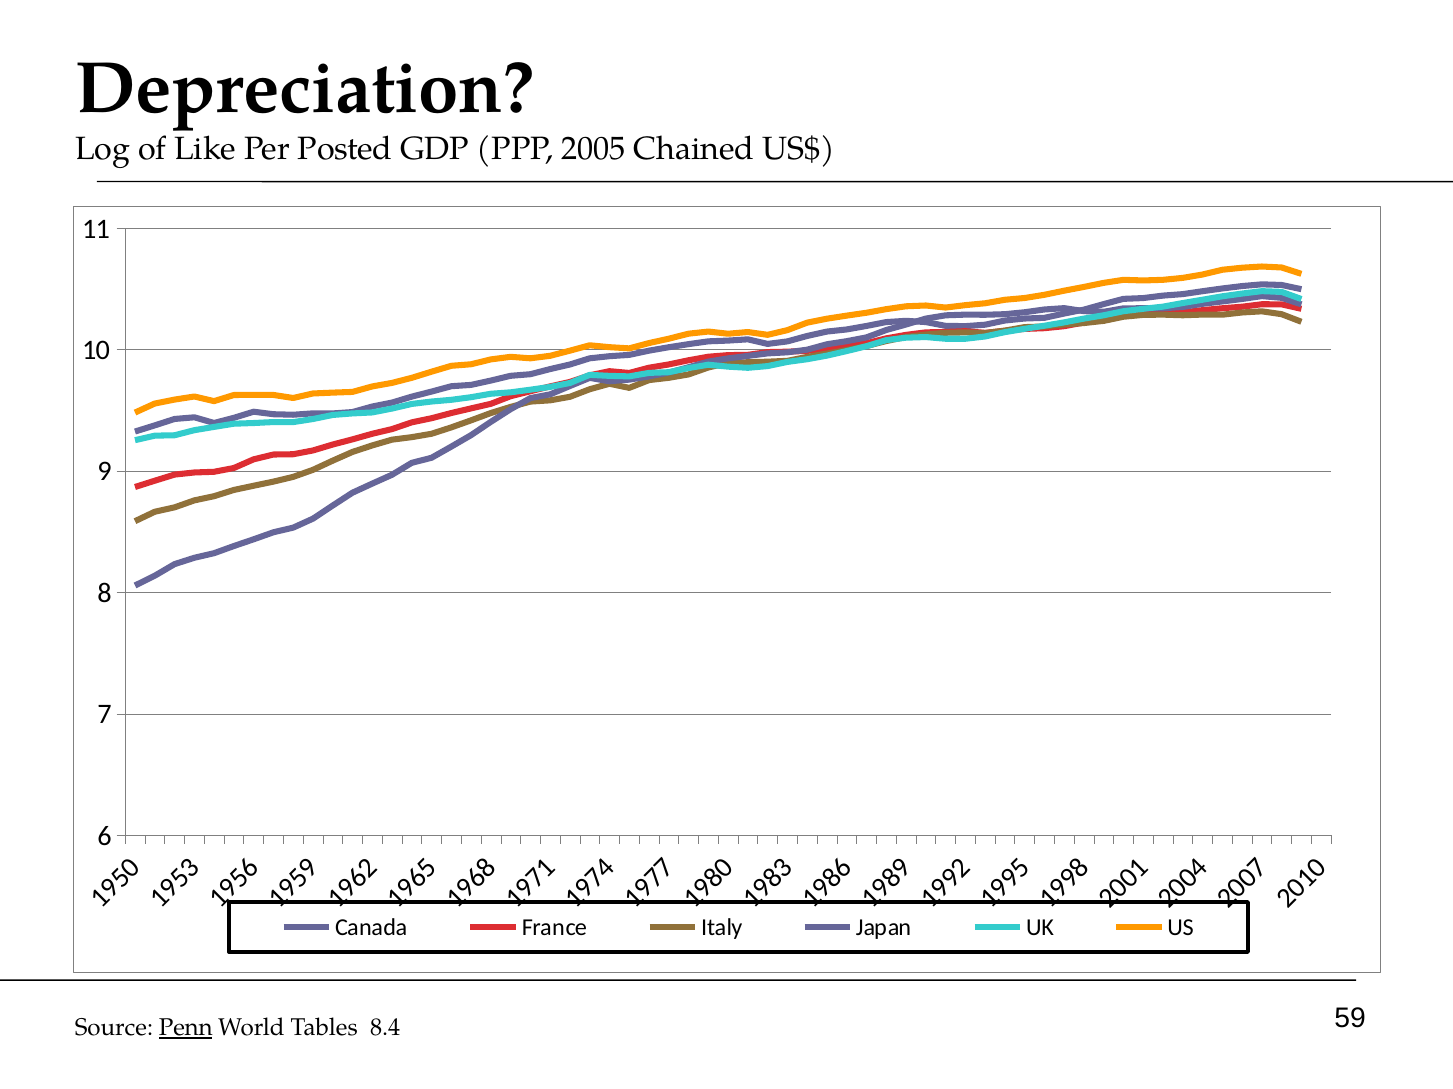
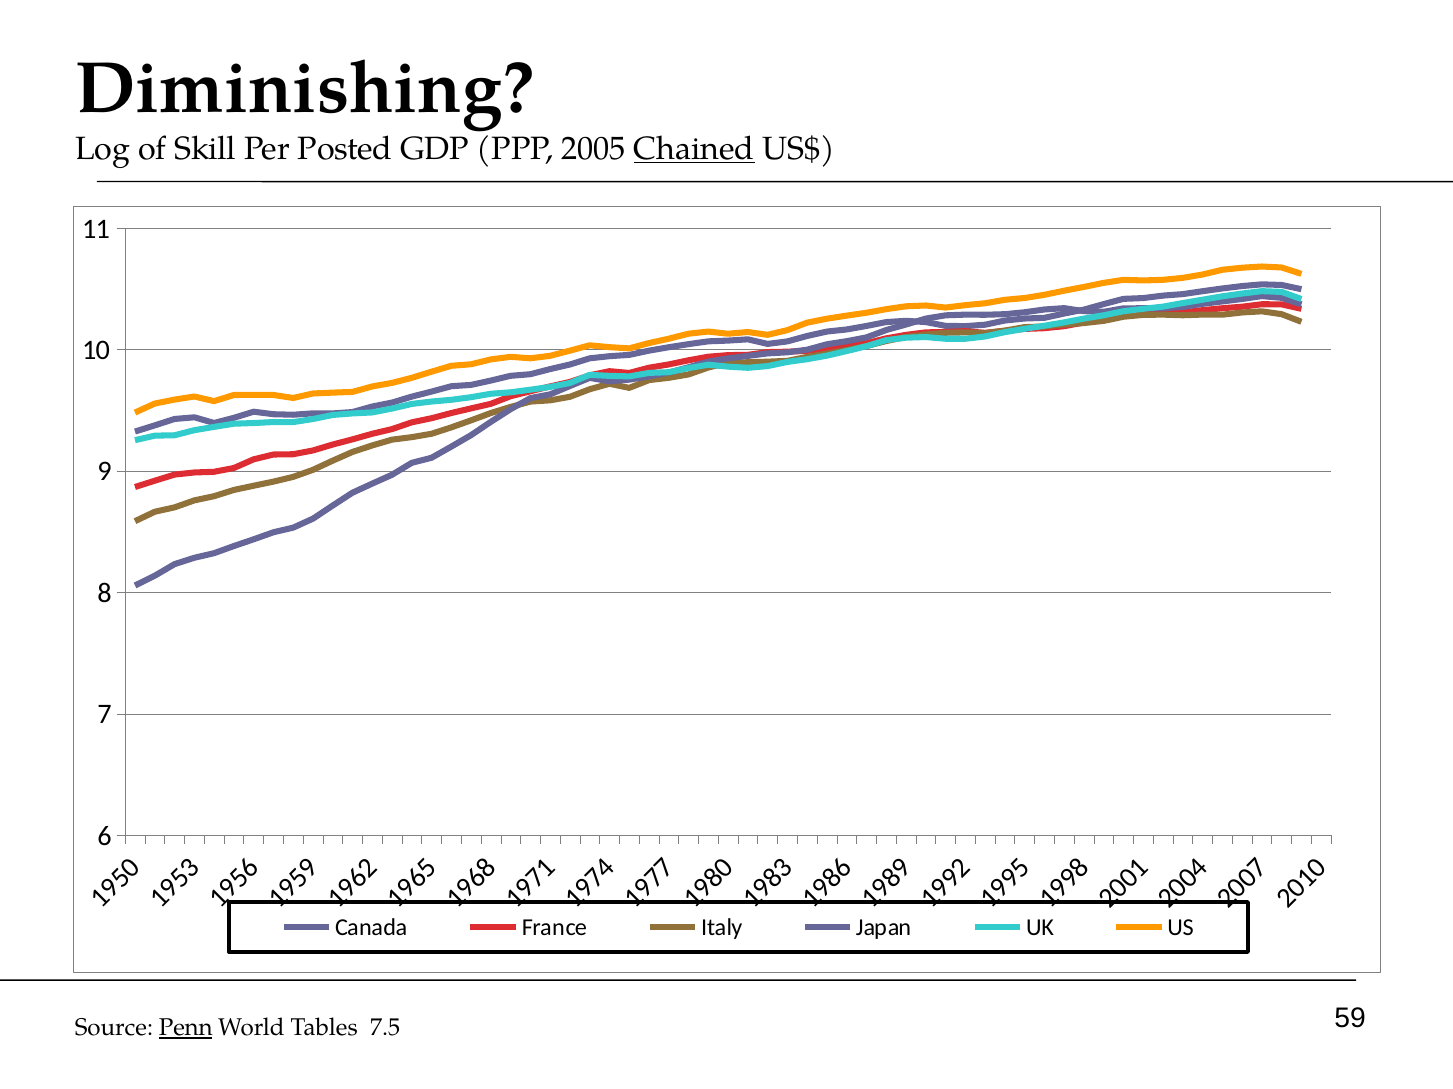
Depreciation: Depreciation -> Diminishing (305, 89)
Like: Like -> Skill (205, 149)
Chained underline: none -> present (694, 149)
8.4: 8.4 -> 7.5 (385, 1028)
